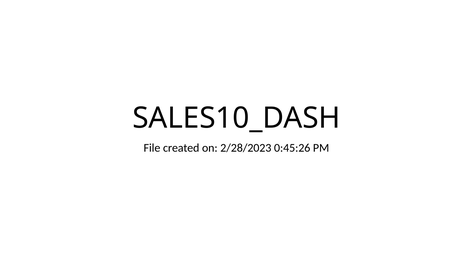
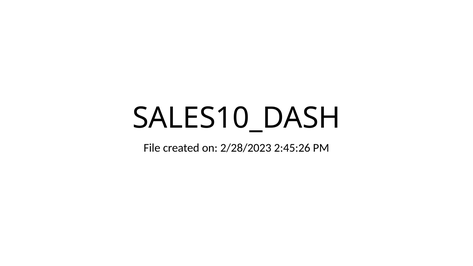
0:45:26: 0:45:26 -> 2:45:26 (292, 148)
